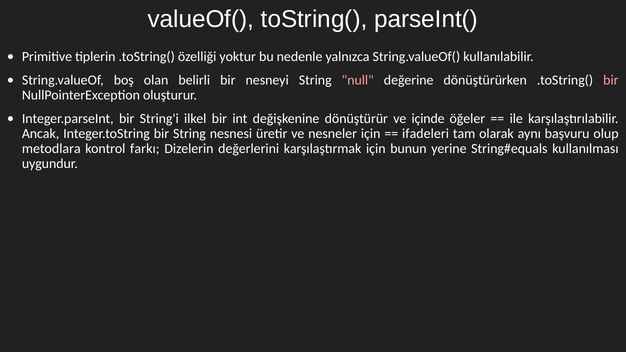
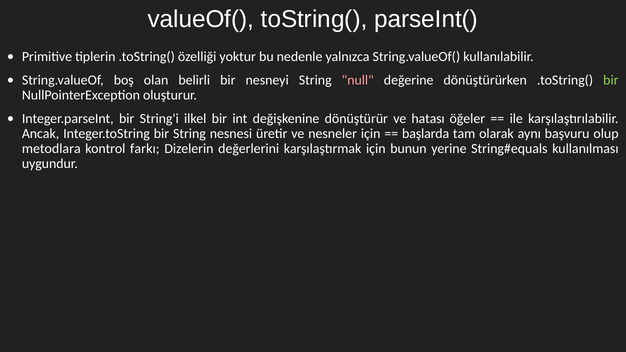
bir colour: pink -> light green (611, 80)
içinde: içinde -> hatası (428, 119)
ifadeleri: ifadeleri -> başlarda (426, 134)
